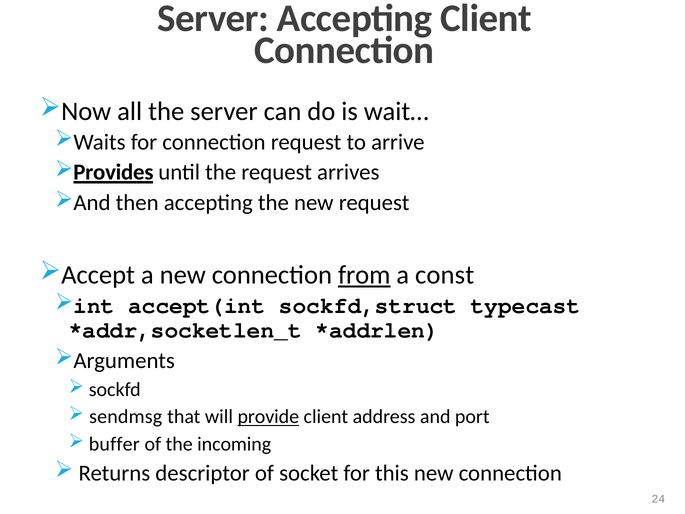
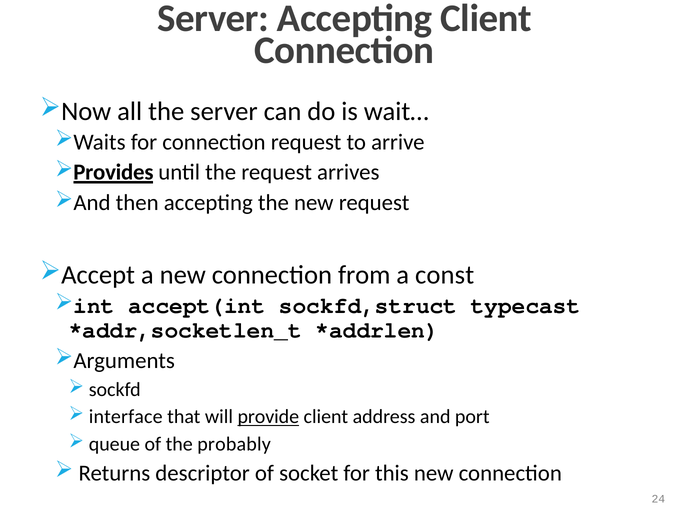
from underline: present -> none (364, 275)
sendmsg: sendmsg -> interface (126, 417)
buffer: buffer -> queue (114, 444)
incoming: incoming -> probably (234, 444)
